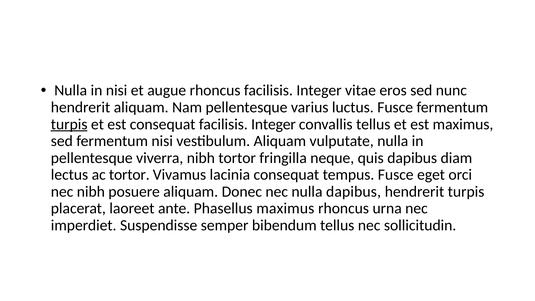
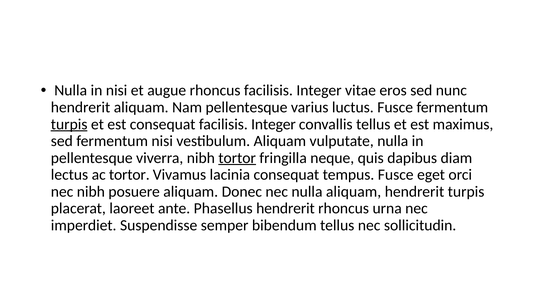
tortor underline: none -> present (237, 158)
nulla dapibus: dapibus -> aliquam (354, 192)
Phasellus maximus: maximus -> hendrerit (285, 208)
